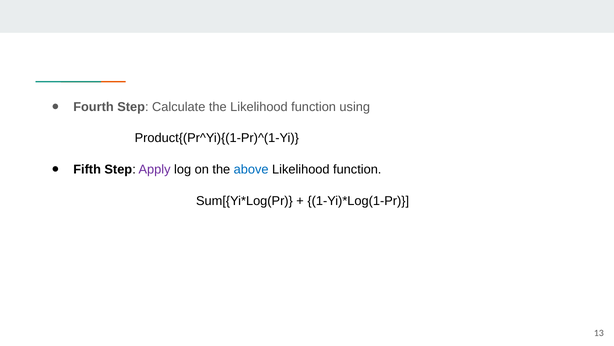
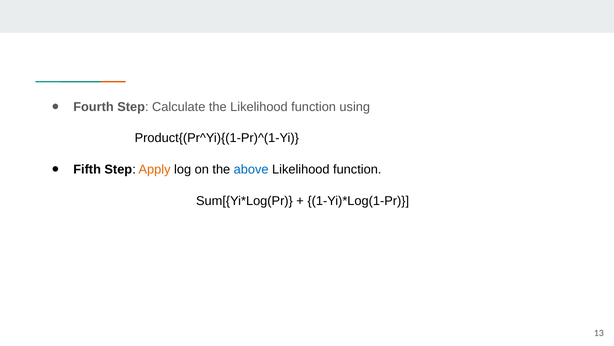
Apply colour: purple -> orange (155, 169)
